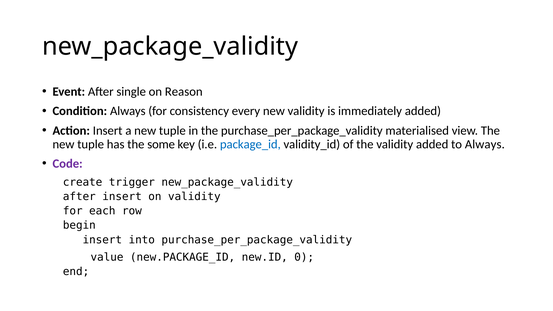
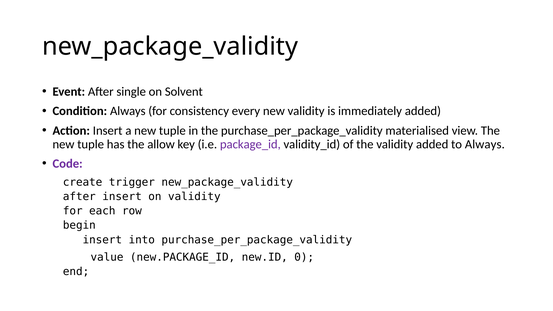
Reason: Reason -> Solvent (184, 92)
some: some -> allow (161, 144)
package_id colour: blue -> purple (250, 144)
